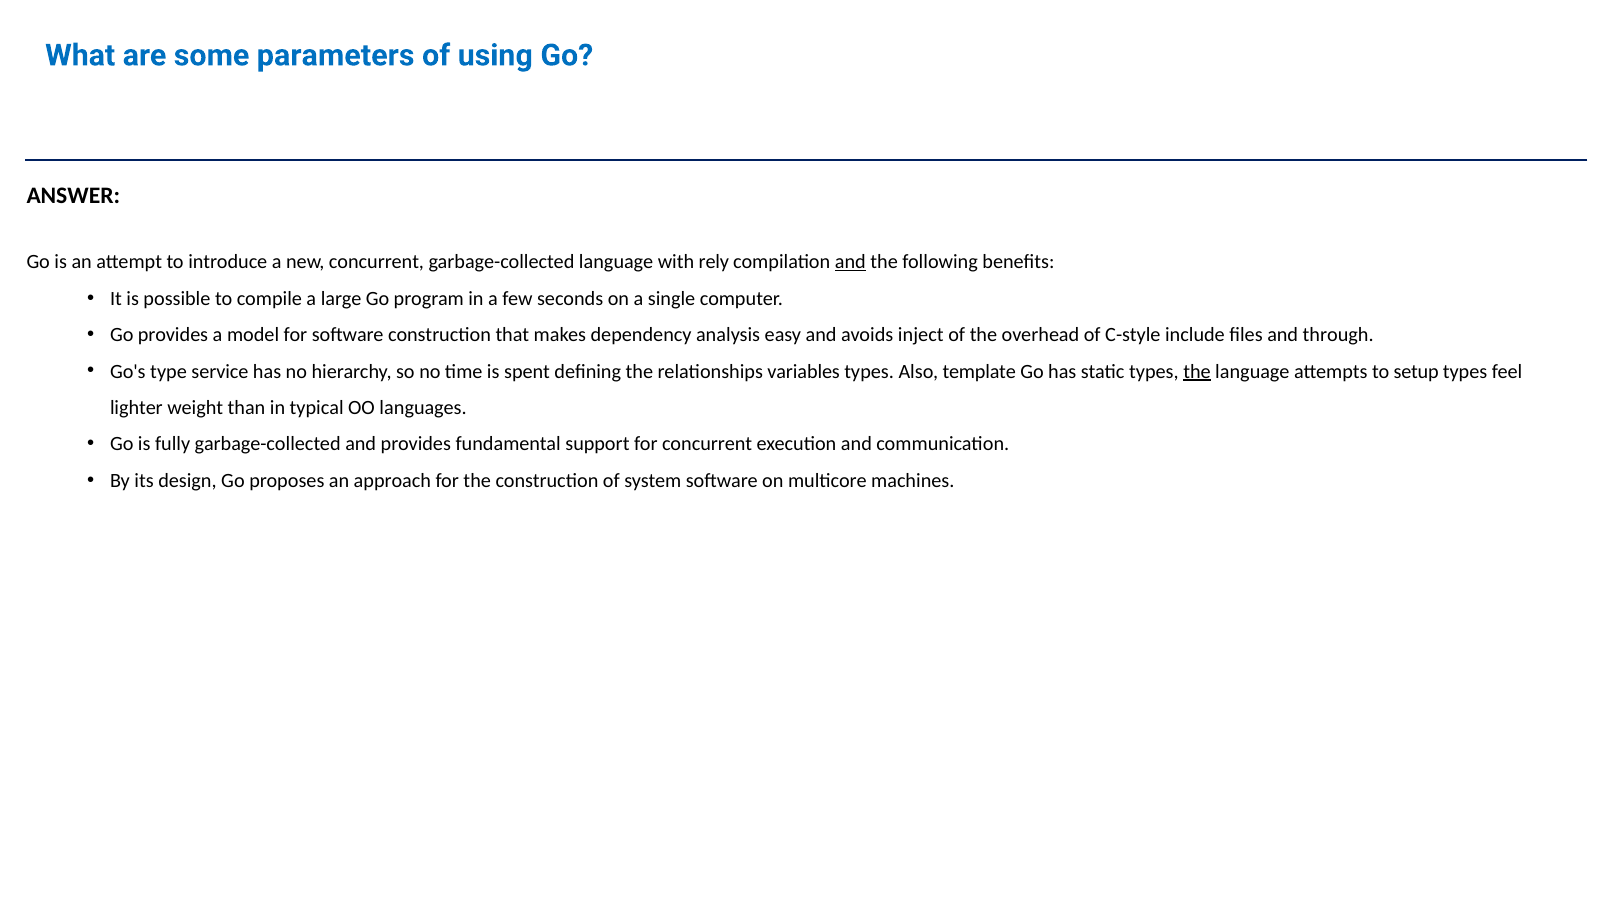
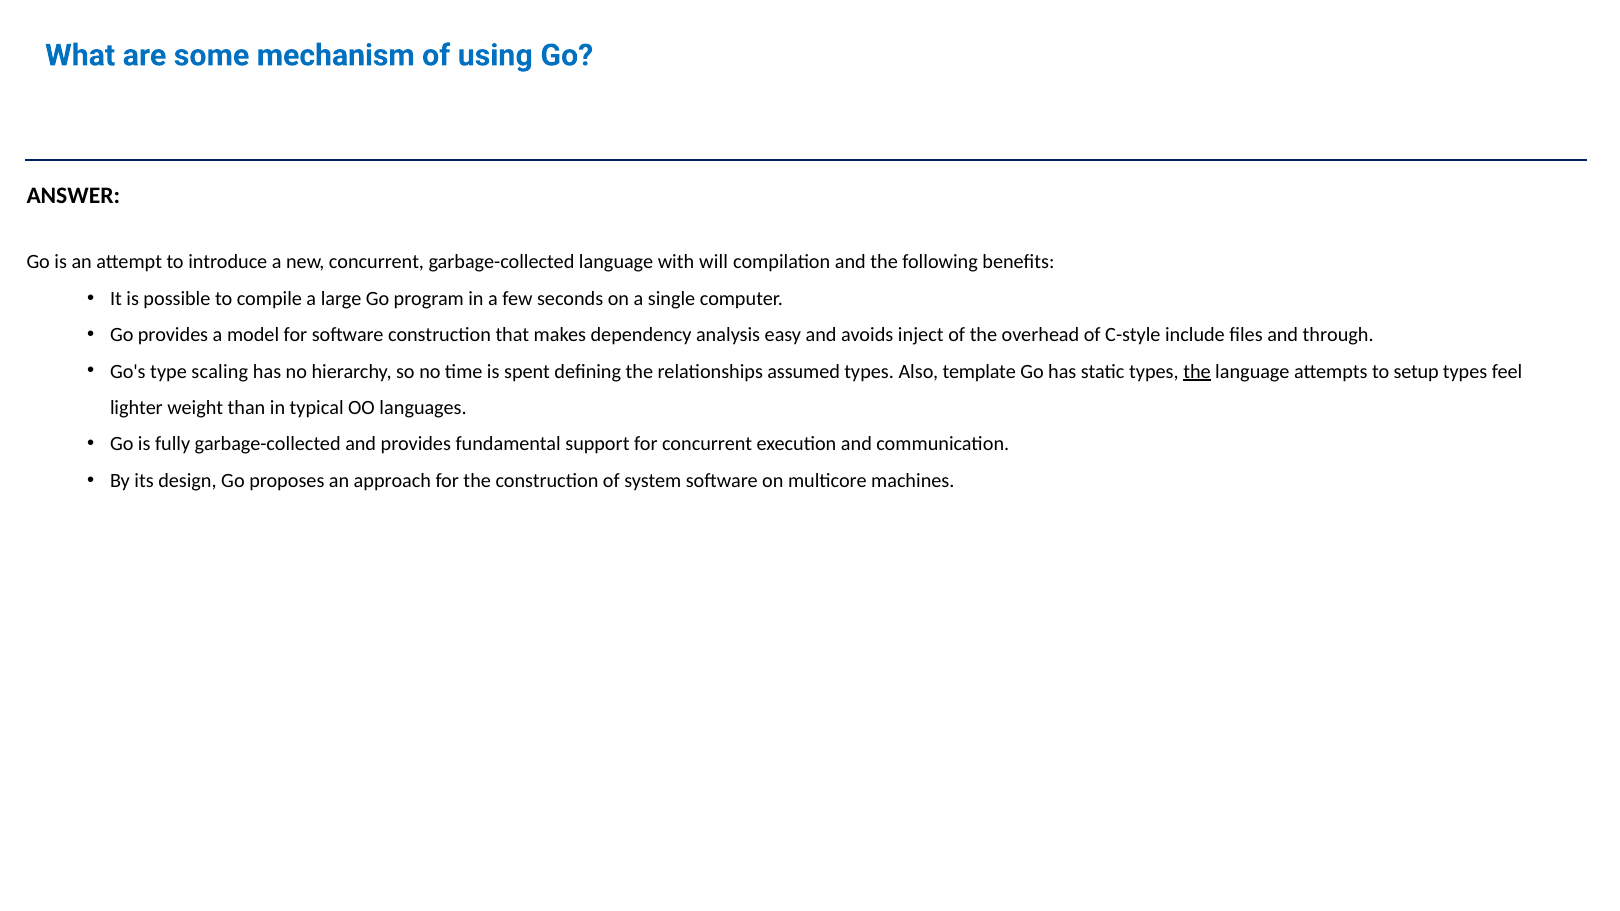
parameters: parameters -> mechanism (336, 55)
rely: rely -> will (714, 262)
and underline: present -> none (850, 262)
service: service -> scaling (220, 371)
variables: variables -> assumed (804, 371)
